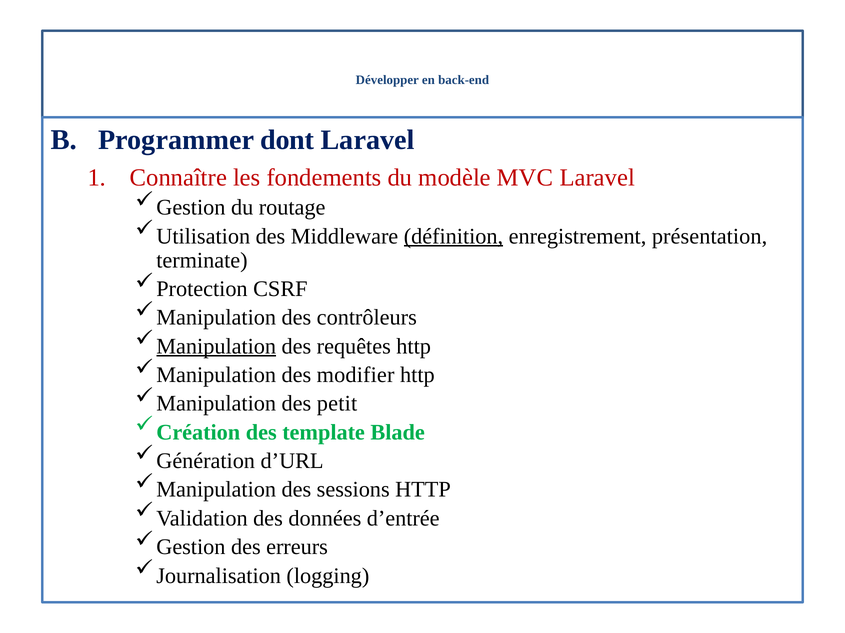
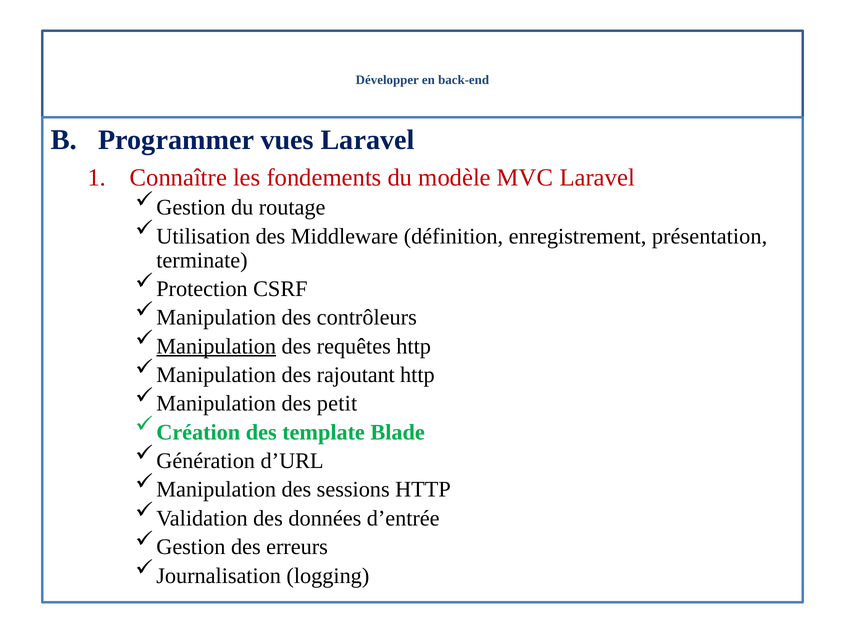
dont: dont -> vues (287, 140)
définition underline: present -> none (453, 236)
modifier: modifier -> rajoutant (356, 375)
